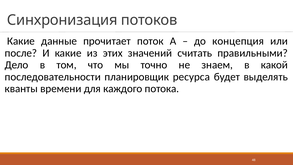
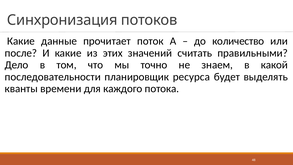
концепция: концепция -> количество (238, 41)
